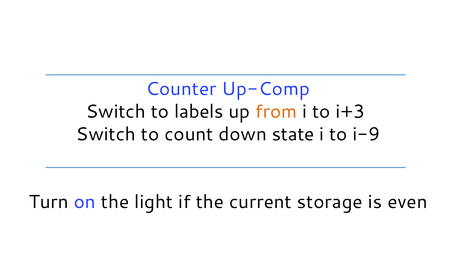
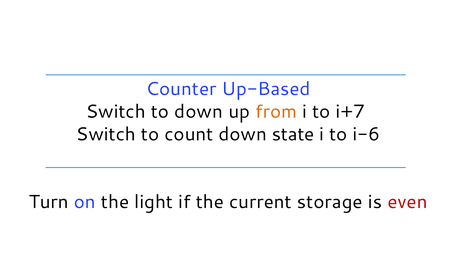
Up-Comp: Up-Comp -> Up-Based (266, 89)
to labels: labels -> down (199, 112)
i+3: i+3 -> i+7 (350, 112)
i-9: i-9 -> i-6 (366, 134)
even colour: black -> red (407, 202)
